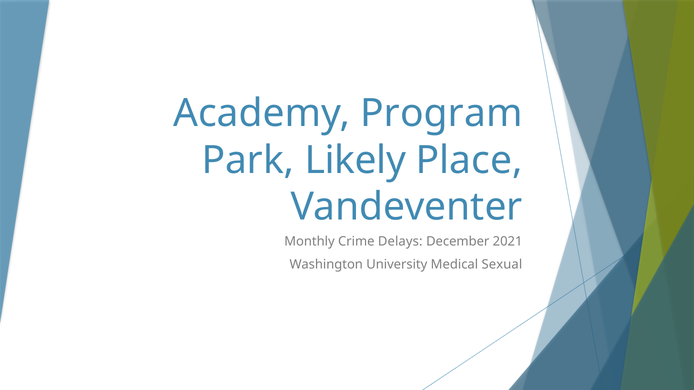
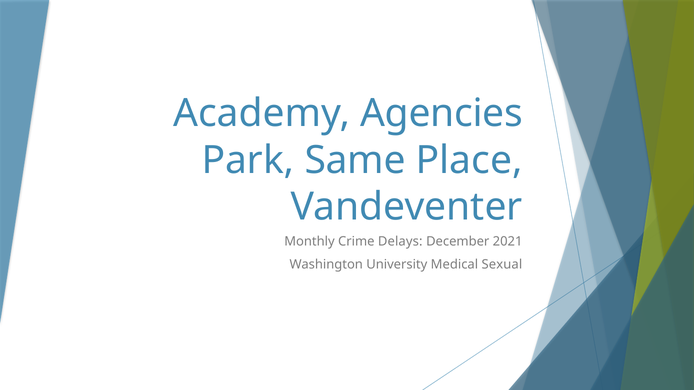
Program: Program -> Agencies (442, 114)
Likely: Likely -> Same (355, 160)
